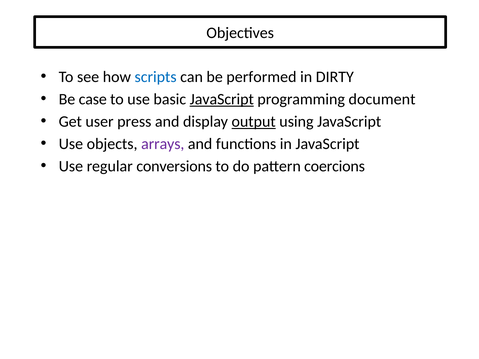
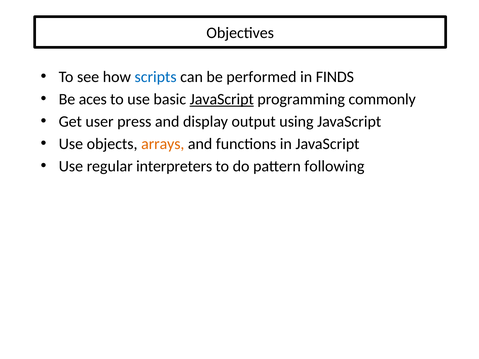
DIRTY: DIRTY -> FINDS (335, 77)
case: case -> aces (93, 99)
document: document -> commonly (382, 99)
output underline: present -> none (254, 122)
arrays colour: purple -> orange (163, 144)
conversions: conversions -> interpreters (174, 166)
coercions: coercions -> following (334, 166)
